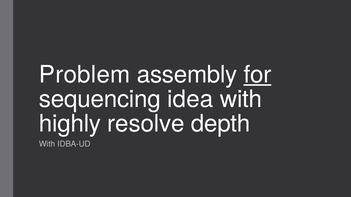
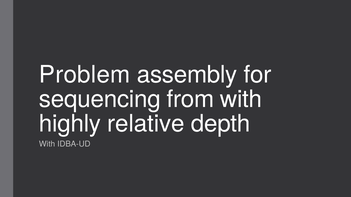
for underline: present -> none (257, 75)
idea: idea -> from (190, 99)
resolve: resolve -> relative (146, 124)
